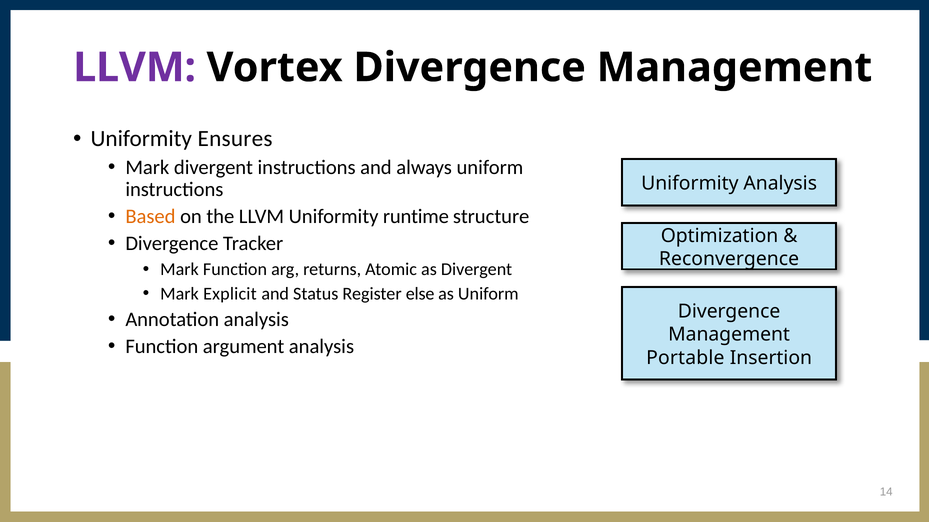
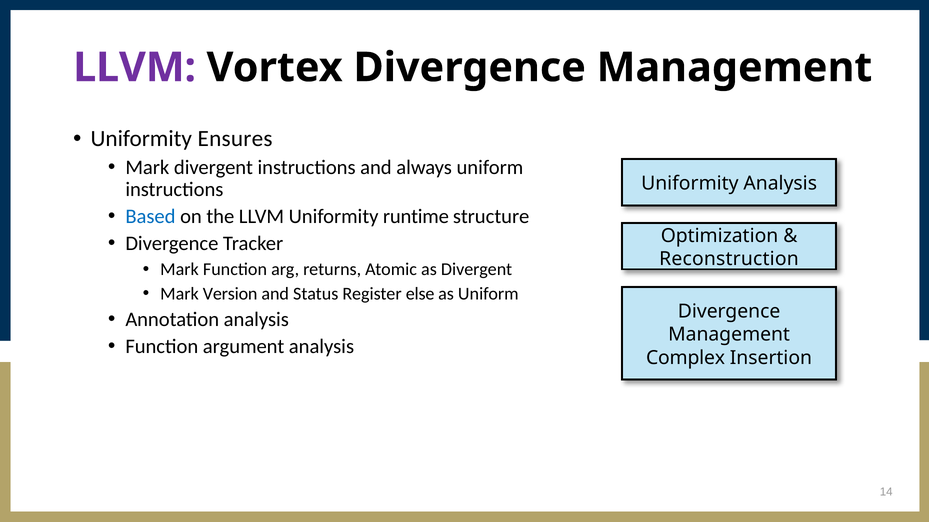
Based colour: orange -> blue (150, 217)
Reconvergence: Reconvergence -> Reconstruction (729, 259)
Explicit: Explicit -> Version (230, 294)
Portable: Portable -> Complex (686, 358)
